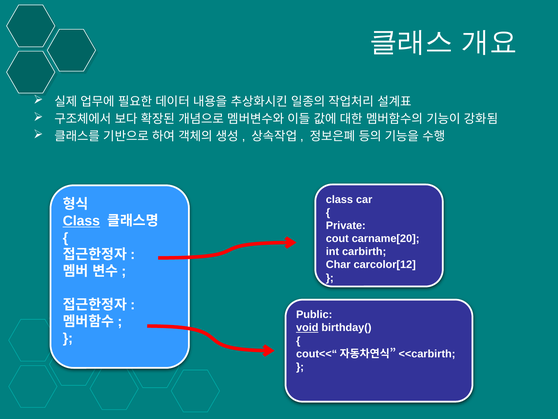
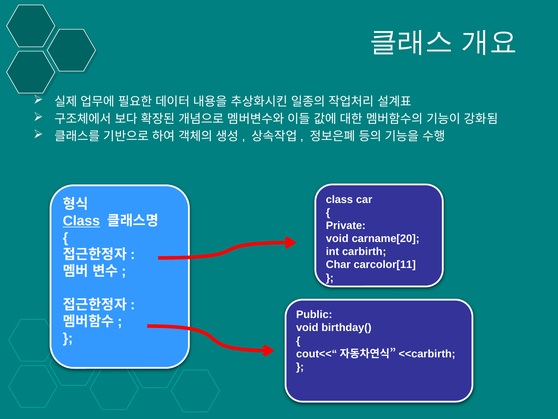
cout: cout -> void (337, 238)
carcolor[12: carcolor[12 -> carcolor[11 (385, 264)
void underline: present -> none (307, 327)
